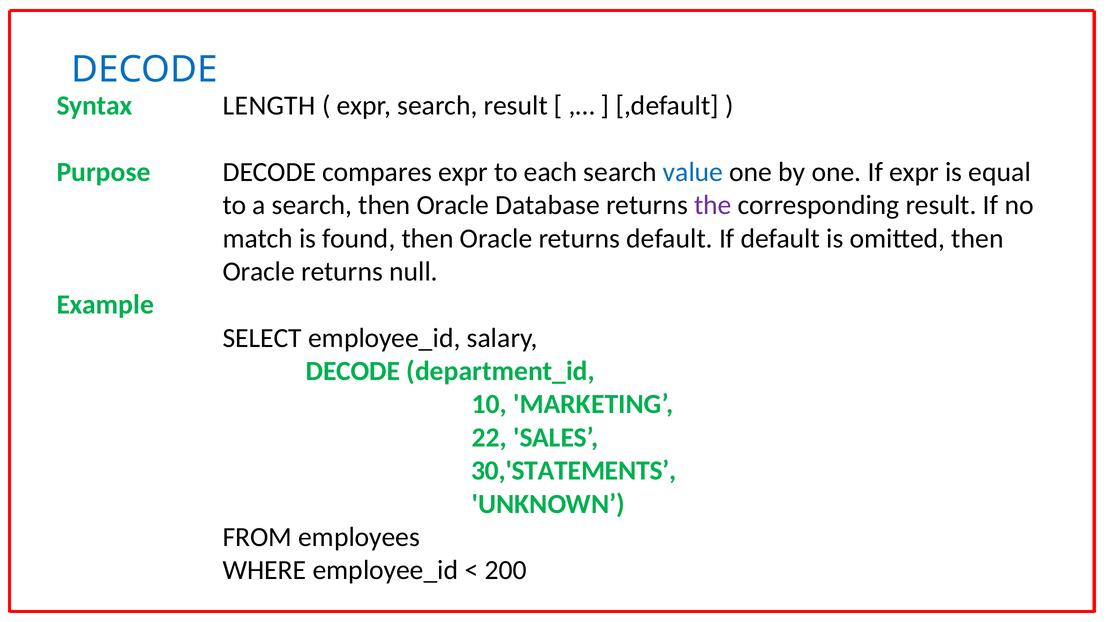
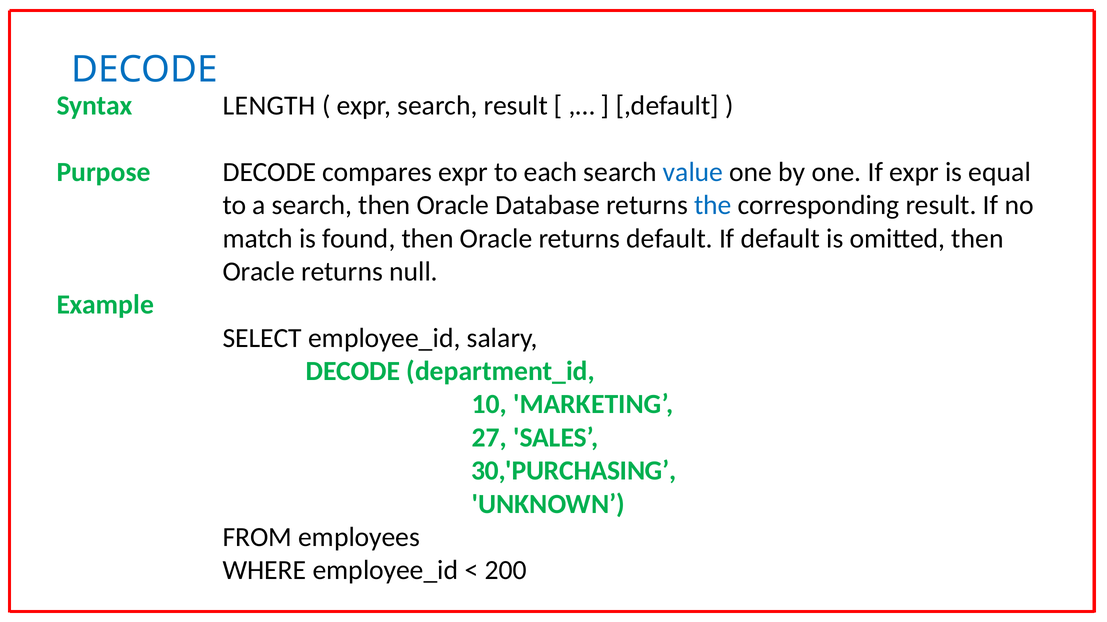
the colour: purple -> blue (713, 206)
22: 22 -> 27 (489, 438)
30,'STATEMENTS: 30,'STATEMENTS -> 30,'PURCHASING (574, 471)
